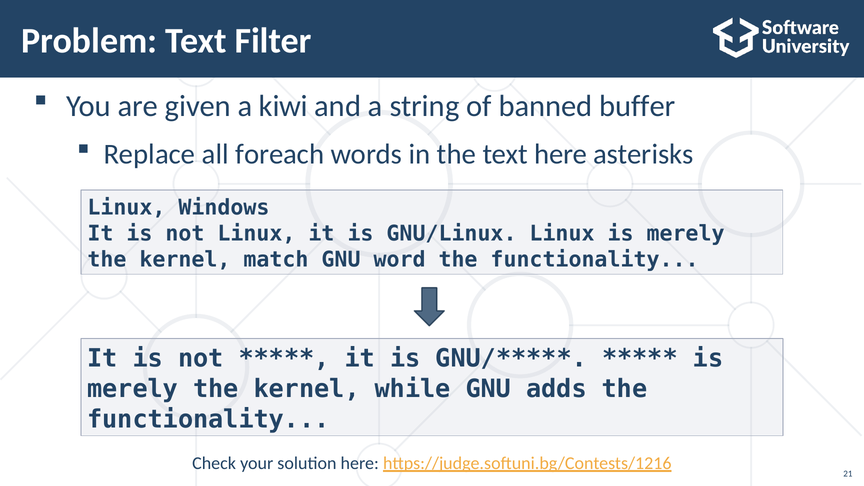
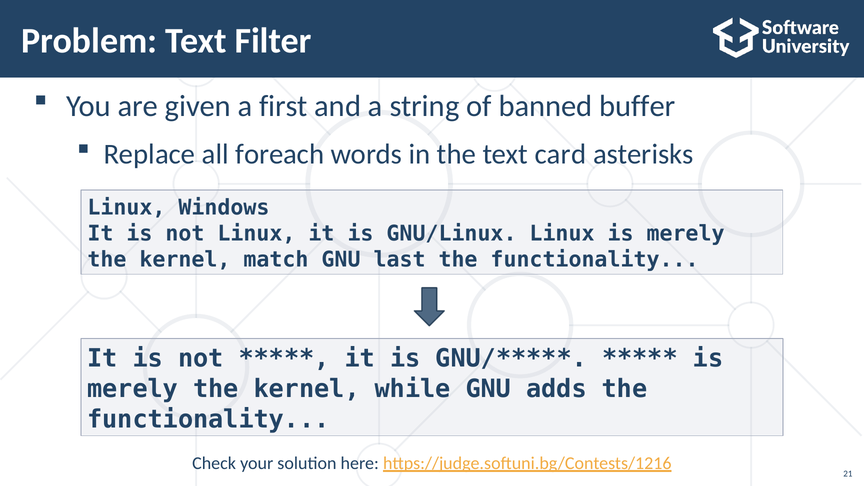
kiwi: kiwi -> first (283, 106)
text here: here -> card (560, 154)
word: word -> last (400, 260)
